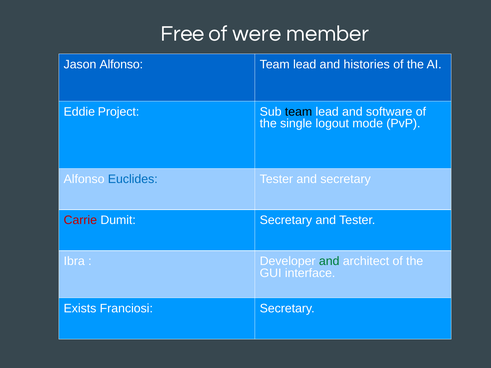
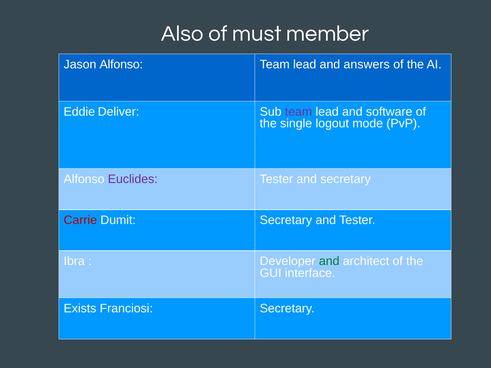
Free: Free -> Also (182, 34)
were: were -> must (257, 34)
histories: histories -> answers (367, 64)
Project: Project -> Deliver (119, 112)
team colour: black -> purple (299, 112)
Euclides colour: blue -> purple (133, 179)
